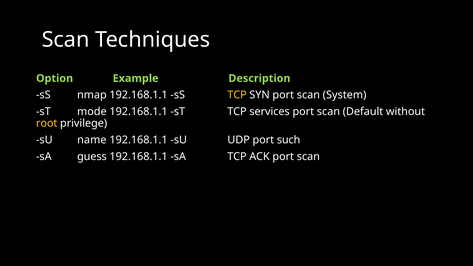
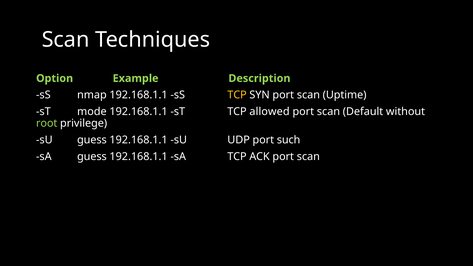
System: System -> Uptime (345, 95)
services: services -> allowed (269, 112)
root colour: yellow -> light green (47, 123)
sU name: name -> guess (92, 140)
